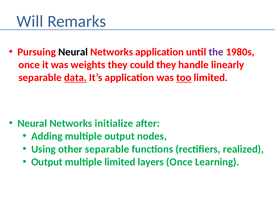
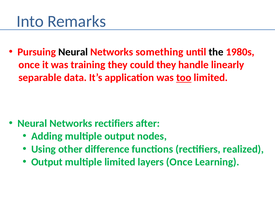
Will: Will -> Into (30, 21)
Networks application: application -> something (160, 52)
the colour: purple -> black (216, 52)
weights: weights -> training (88, 65)
data underline: present -> none (75, 78)
Networks initialize: initialize -> rectifiers (114, 124)
other separable: separable -> difference (107, 149)
